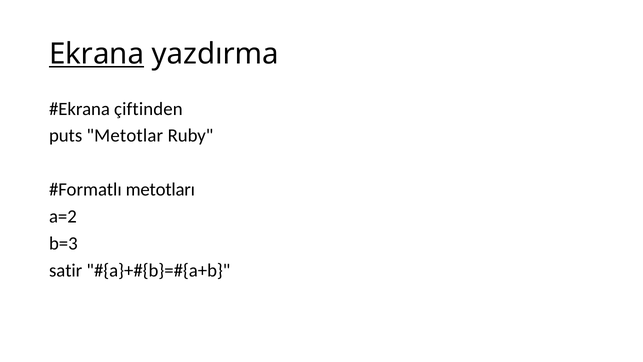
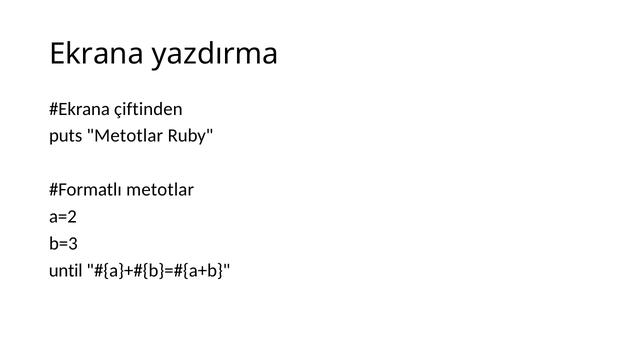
Ekrana underline: present -> none (97, 54)
metotları: metotları -> metotlar (160, 190)
satir: satir -> until (66, 270)
